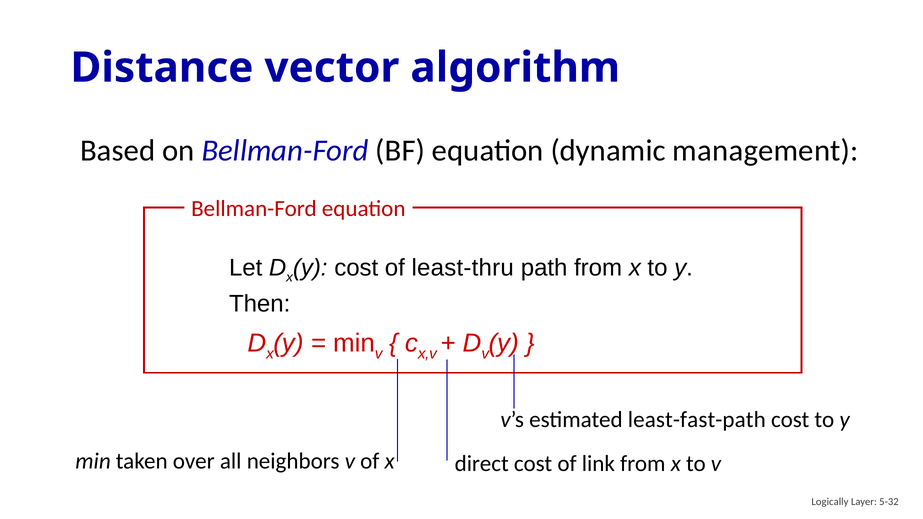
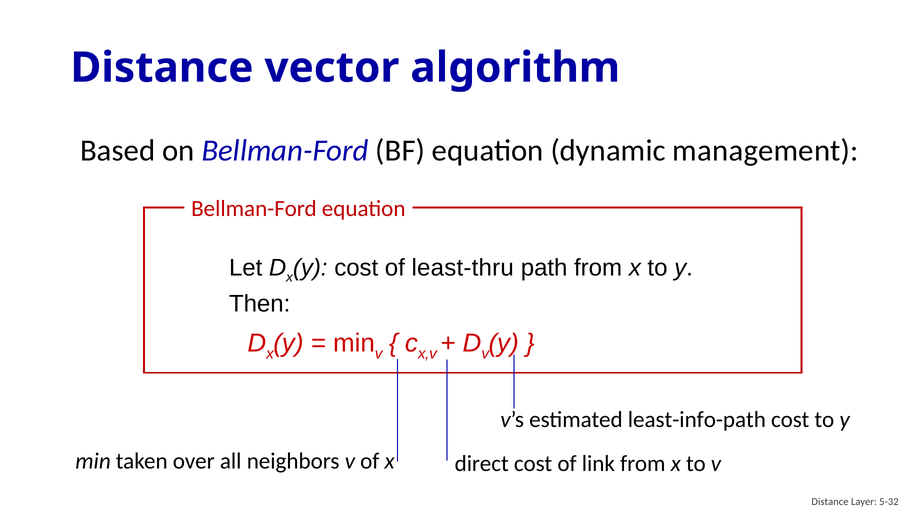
least-fast-path: least-fast-path -> least-info-path (697, 420)
Logically: Logically -> Distance (830, 502)
